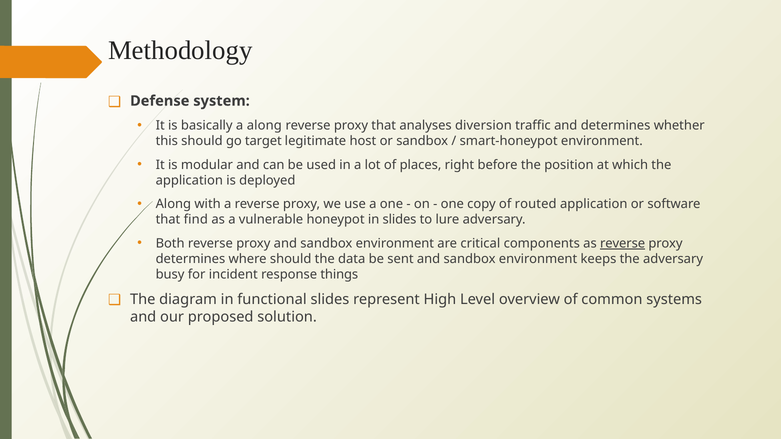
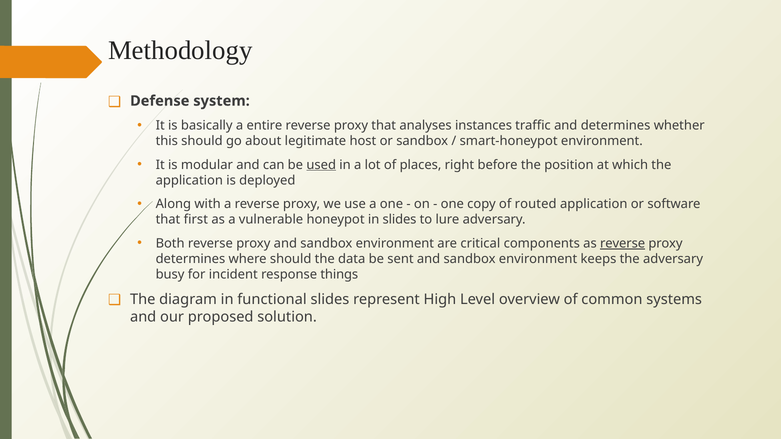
a along: along -> entire (264, 126)
diversion: diversion -> instances (483, 126)
target: target -> about (263, 141)
used underline: none -> present (321, 165)
find: find -> first (196, 220)
